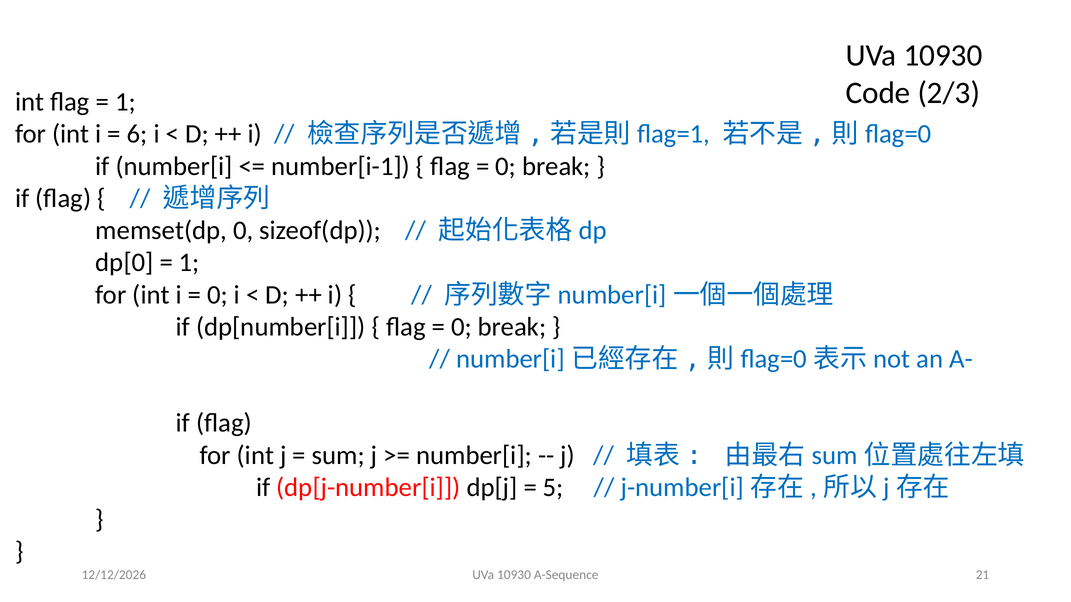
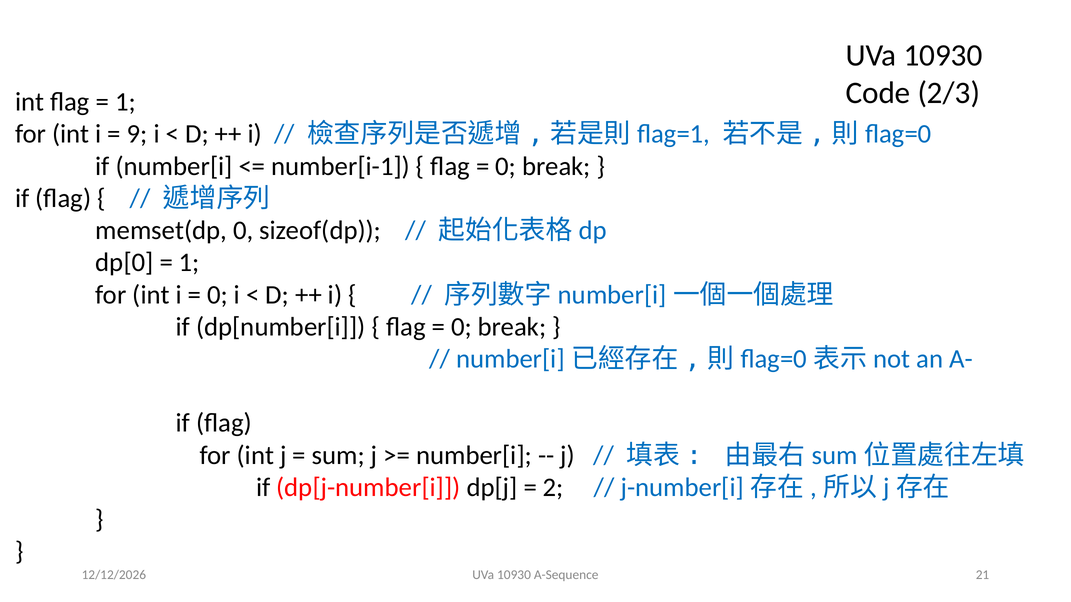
6: 6 -> 9 (137, 134)
5: 5 -> 2 (553, 488)
